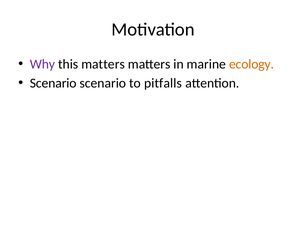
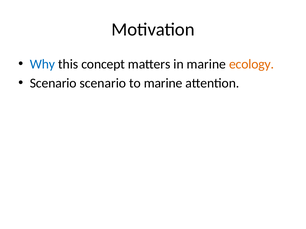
Why colour: purple -> blue (42, 64)
this matters: matters -> concept (103, 64)
to pitfalls: pitfalls -> marine (163, 83)
